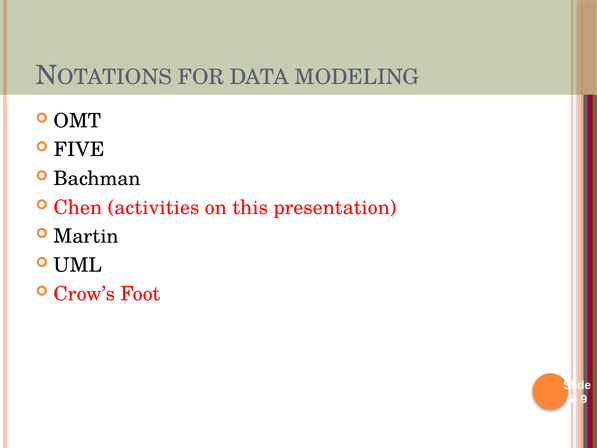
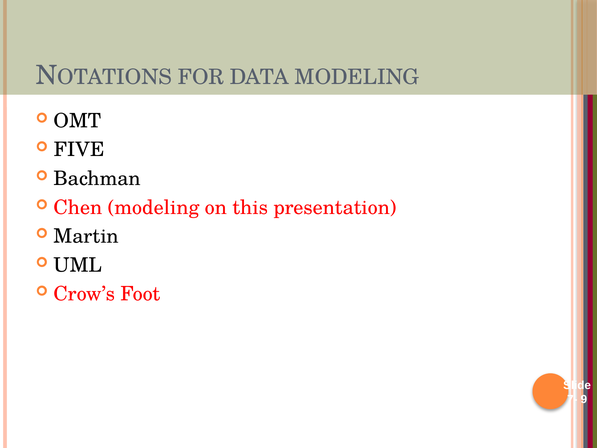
Chen activities: activities -> modeling (154, 207)
6-: 6- -> 7- (572, 399)
